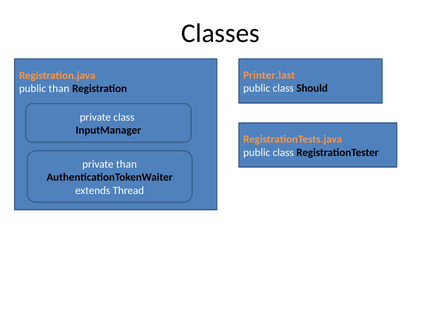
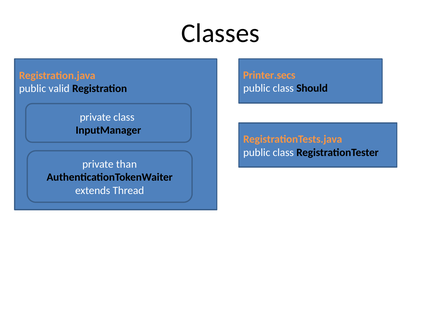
Printer.last: Printer.last -> Printer.secs (269, 75)
public than: than -> valid (59, 89)
